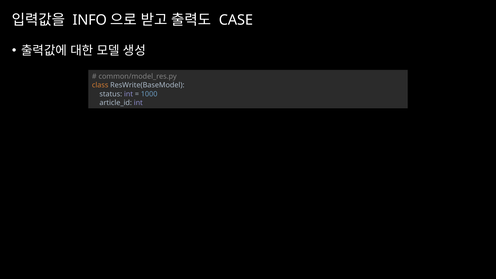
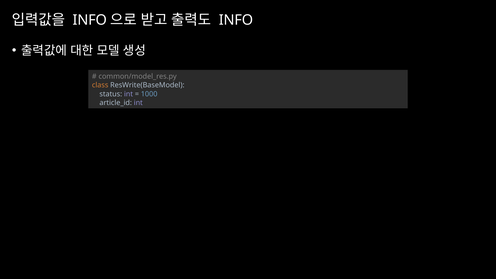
CASE: CASE -> INFO (236, 20)
